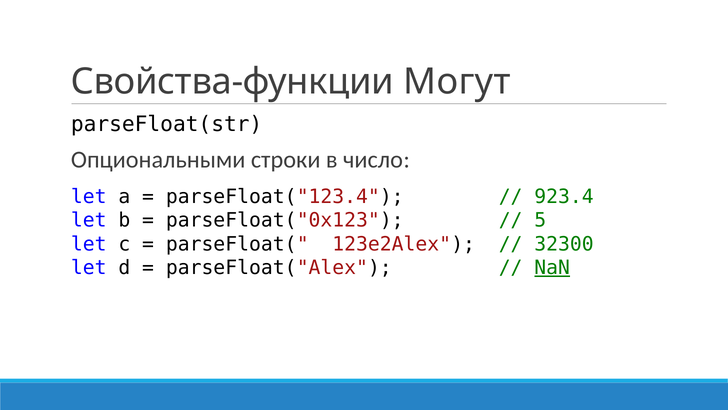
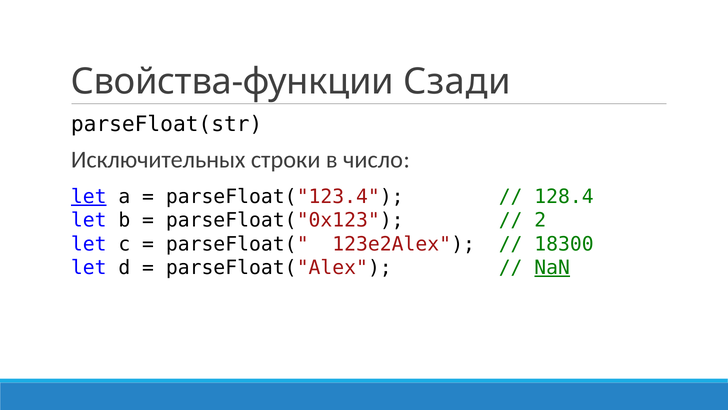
Могут: Могут -> Сзади (457, 82)
Опциональными: Опциональными -> Исключительных (158, 159)
let underline: none -> present (89, 197)
923.4: 923.4 -> 128.4 (564, 197)
5: 5 -> 2 (540, 220)
32300: 32300 -> 18300 (564, 244)
